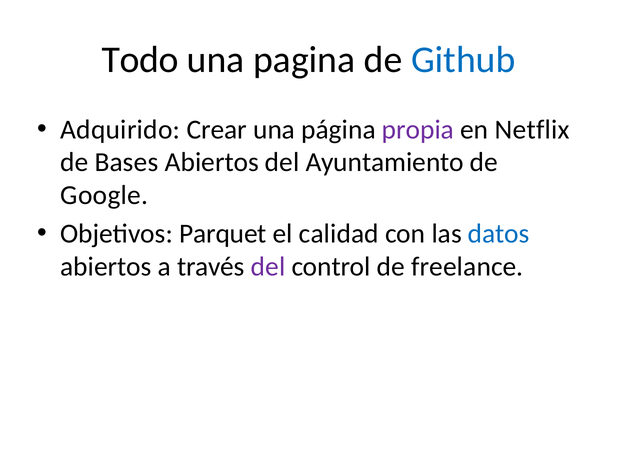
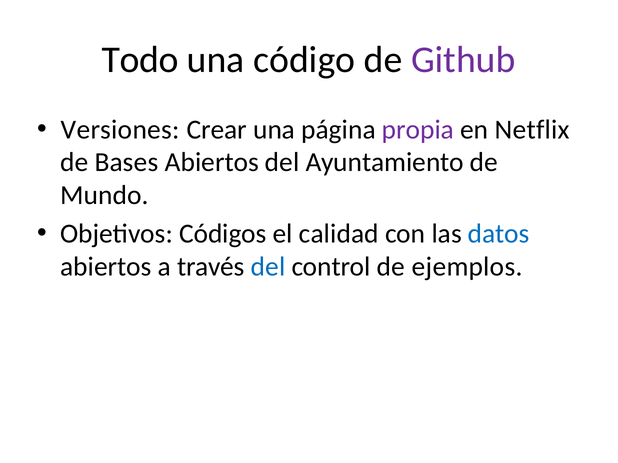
pagina: pagina -> código (304, 60)
Github colour: blue -> purple (463, 60)
Adquirido: Adquirido -> Versiones (120, 130)
Google: Google -> Mundo (104, 196)
Parquet: Parquet -> Códigos (223, 234)
del colour: purple -> blue (268, 267)
freelance: freelance -> ejemplos (467, 267)
